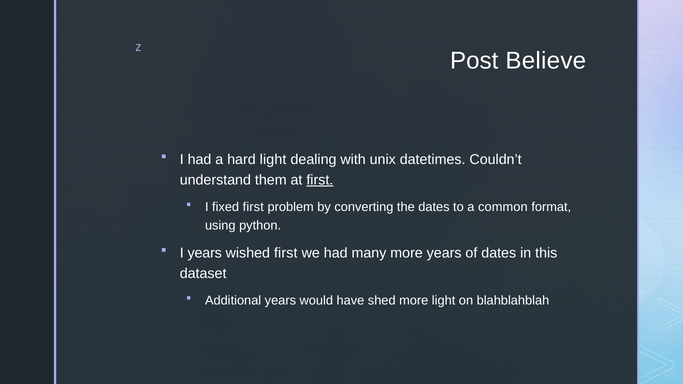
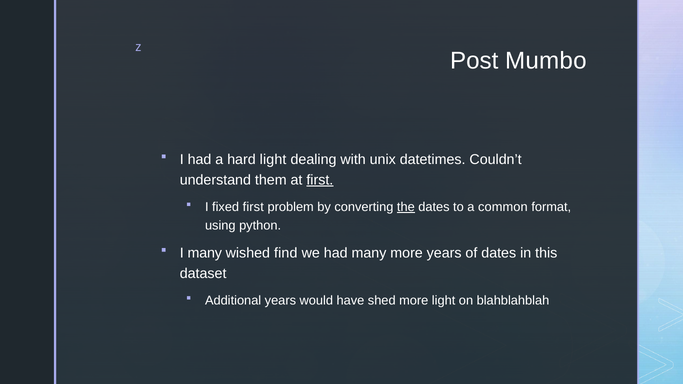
Believe: Believe -> Mumbo (546, 61)
the underline: none -> present (406, 207)
I years: years -> many (205, 253)
wished first: first -> find (286, 253)
